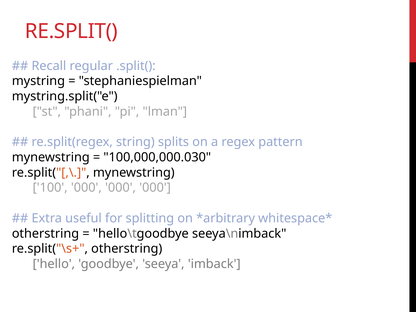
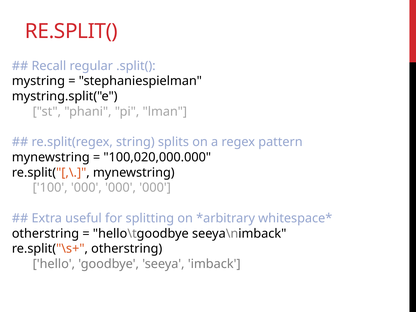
100,000,000.030: 100,000,000.030 -> 100,020,000.000 (157, 157)
